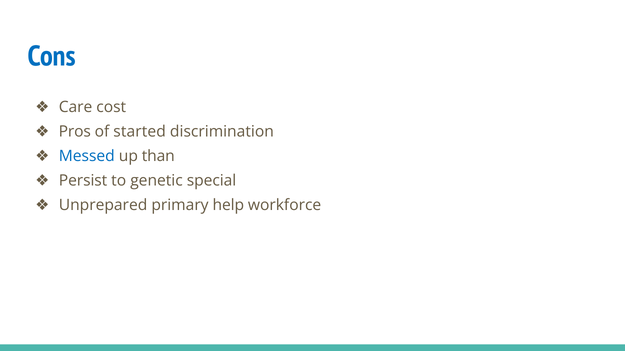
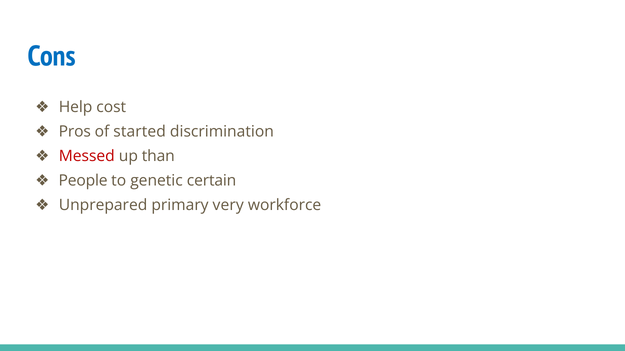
Care: Care -> Help (76, 107)
Messed colour: blue -> red (87, 156)
Persist: Persist -> People (83, 181)
special: special -> certain (212, 181)
help: help -> very (228, 205)
